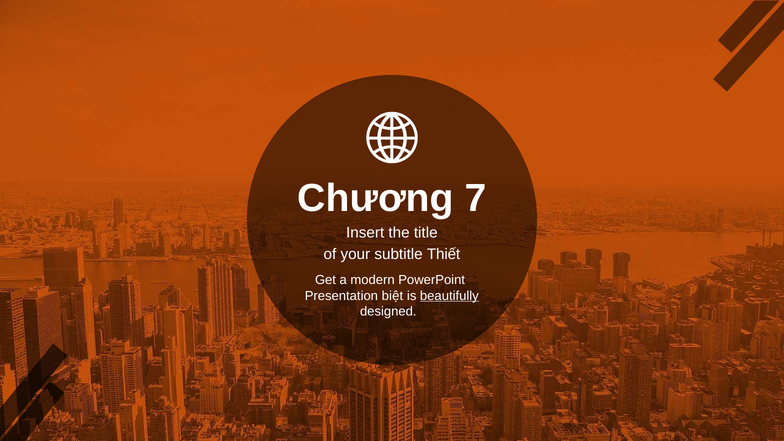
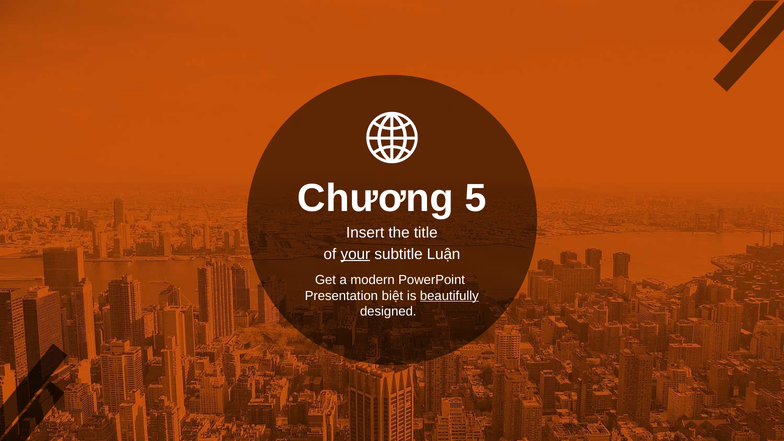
7: 7 -> 5 (475, 199)
your underline: none -> present (355, 254)
Thiết: Thiết -> Luận (444, 254)
